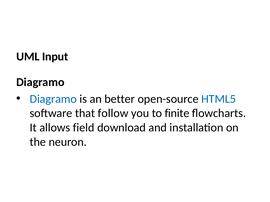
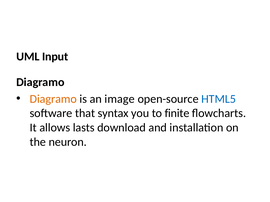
Diagramo colour: blue -> orange (53, 99)
better: better -> image (120, 99)
follow: follow -> syntax (113, 114)
field: field -> lasts (84, 128)
